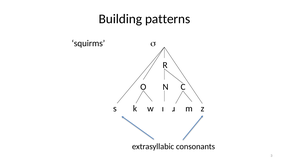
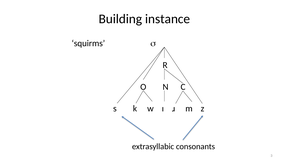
patterns: patterns -> instance (168, 19)
